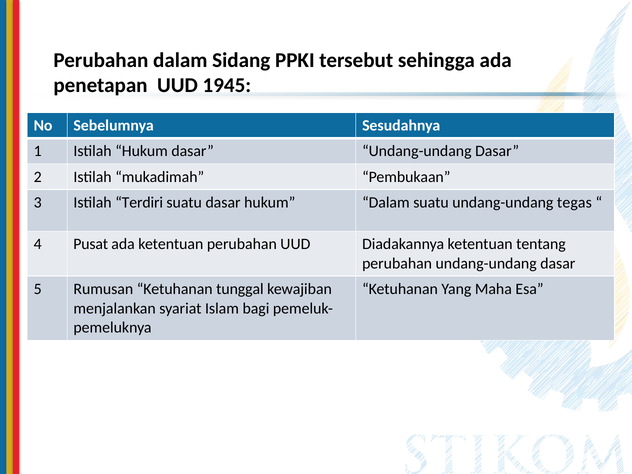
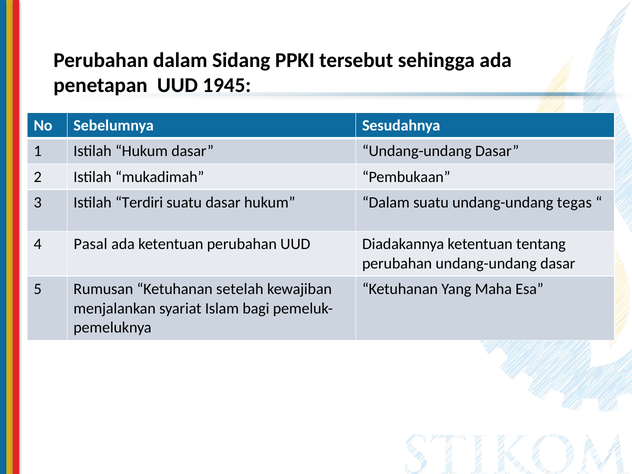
Pusat: Pusat -> Pasal (91, 244)
tunggal: tunggal -> setelah (240, 289)
